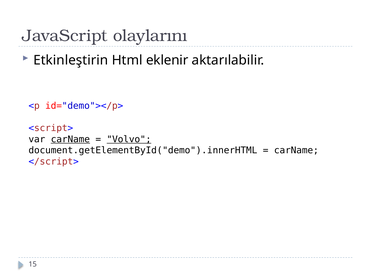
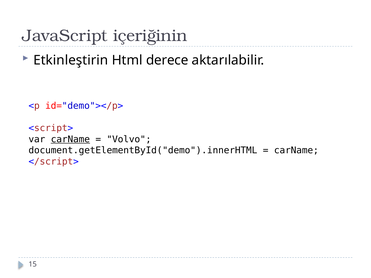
olaylarını: olaylarını -> içeriğinin (150, 36)
eklenir: eklenir -> derece (167, 60)
Volvo underline: present -> none (129, 139)
